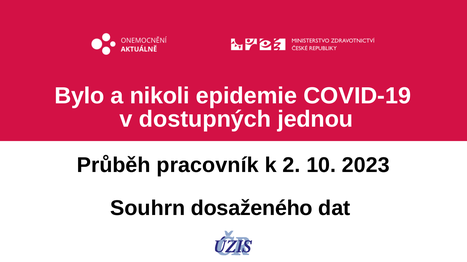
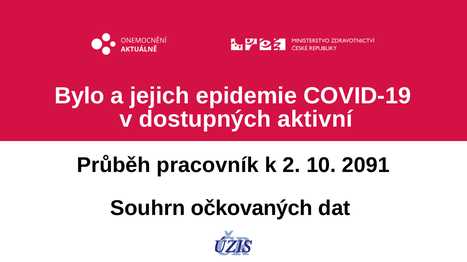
nikoli: nikoli -> jejich (160, 96)
jednou: jednou -> aktivní (315, 120)
2023: 2023 -> 2091 (366, 166)
dosaženého: dosaženého -> očkovaných (252, 209)
